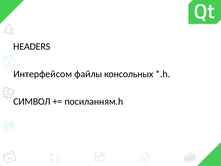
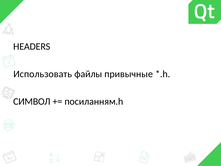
Интерфейсом: Интерфейсом -> Использовать (43, 74)
консольных: консольных -> привычные (129, 74)
